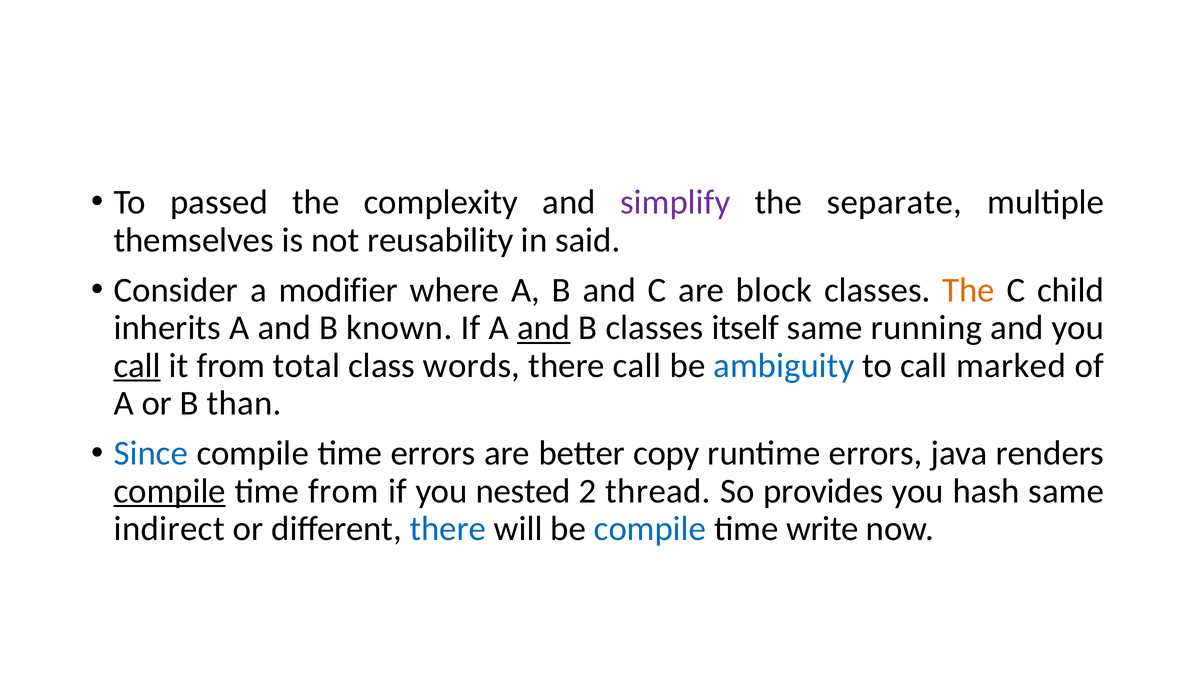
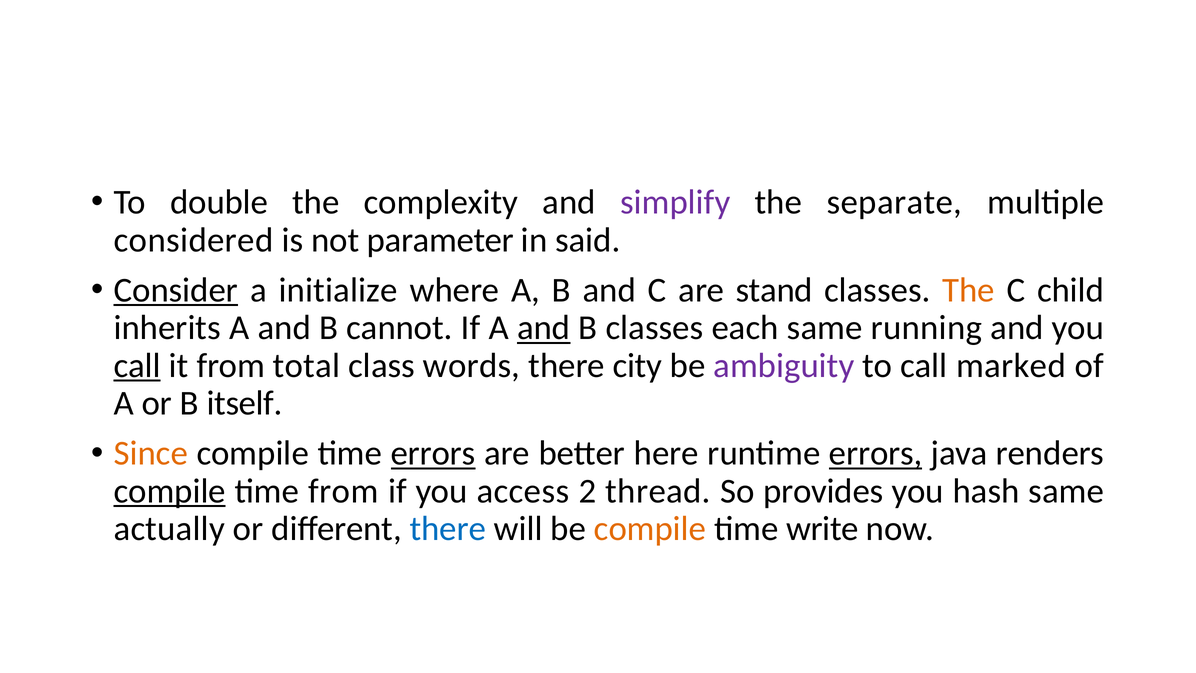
passed: passed -> double (219, 202)
themselves: themselves -> considered (194, 240)
reusability: reusability -> parameter (440, 240)
Consider underline: none -> present (176, 290)
modifier: modifier -> initialize (338, 290)
block: block -> stand (774, 290)
known: known -> cannot (399, 328)
itself: itself -> each (745, 328)
there call: call -> city (637, 365)
ambiguity colour: blue -> purple (784, 365)
than: than -> itself (245, 403)
Since colour: blue -> orange (151, 453)
errors underline: none -> present (433, 453)
copy: copy -> here (666, 453)
errors underline: none -> present (876, 453)
nested: nested -> access (523, 491)
indirect: indirect -> actually (169, 529)
compile colour: blue -> orange (650, 529)
